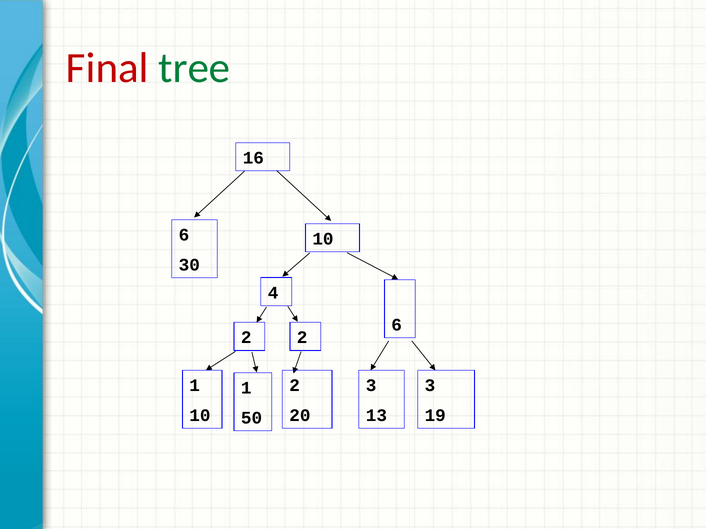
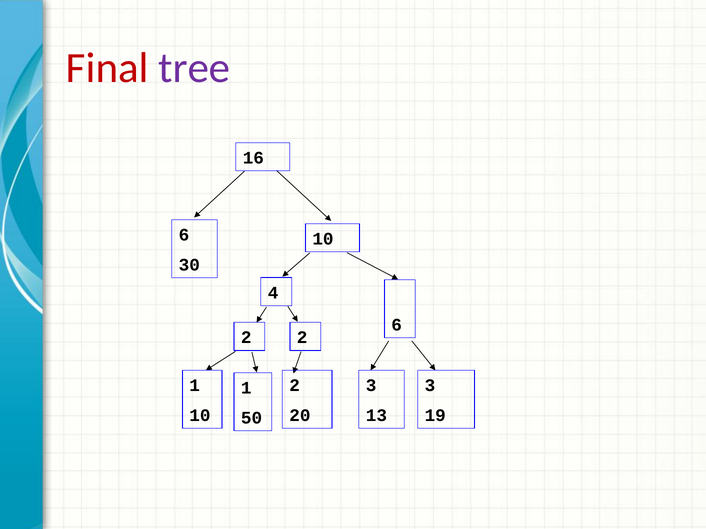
tree colour: green -> purple (194, 68)
